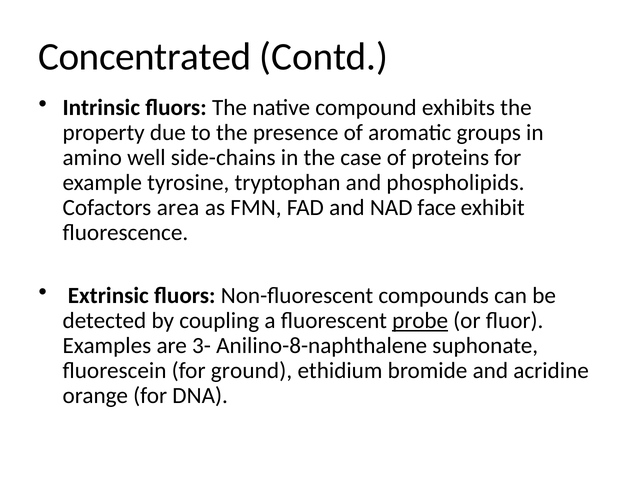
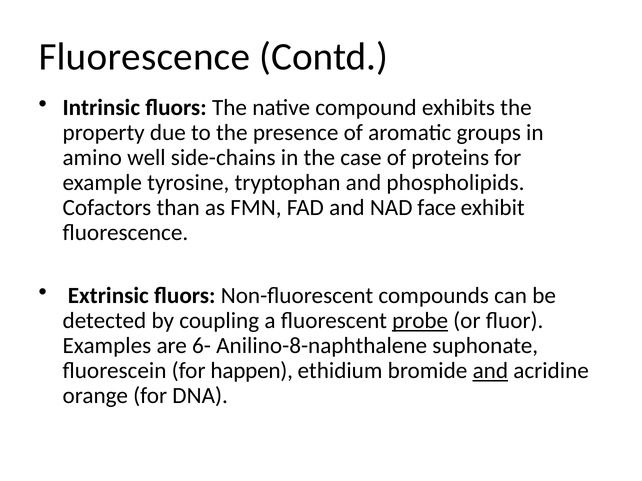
Concentrated: Concentrated -> Fluorescence (144, 57)
area: area -> than (178, 208)
3-: 3- -> 6- (201, 346)
ground: ground -> happen (252, 371)
and underline: none -> present (490, 371)
